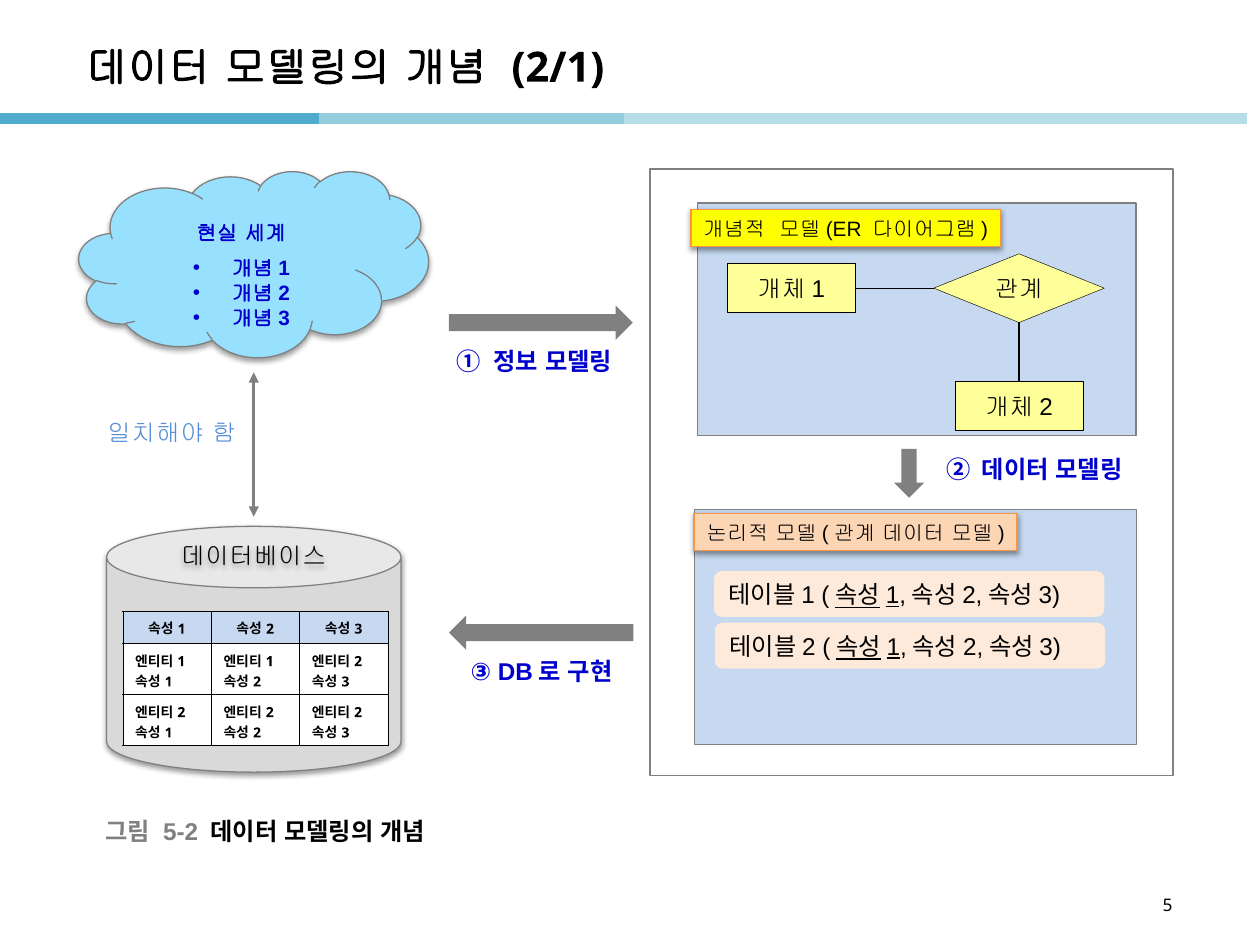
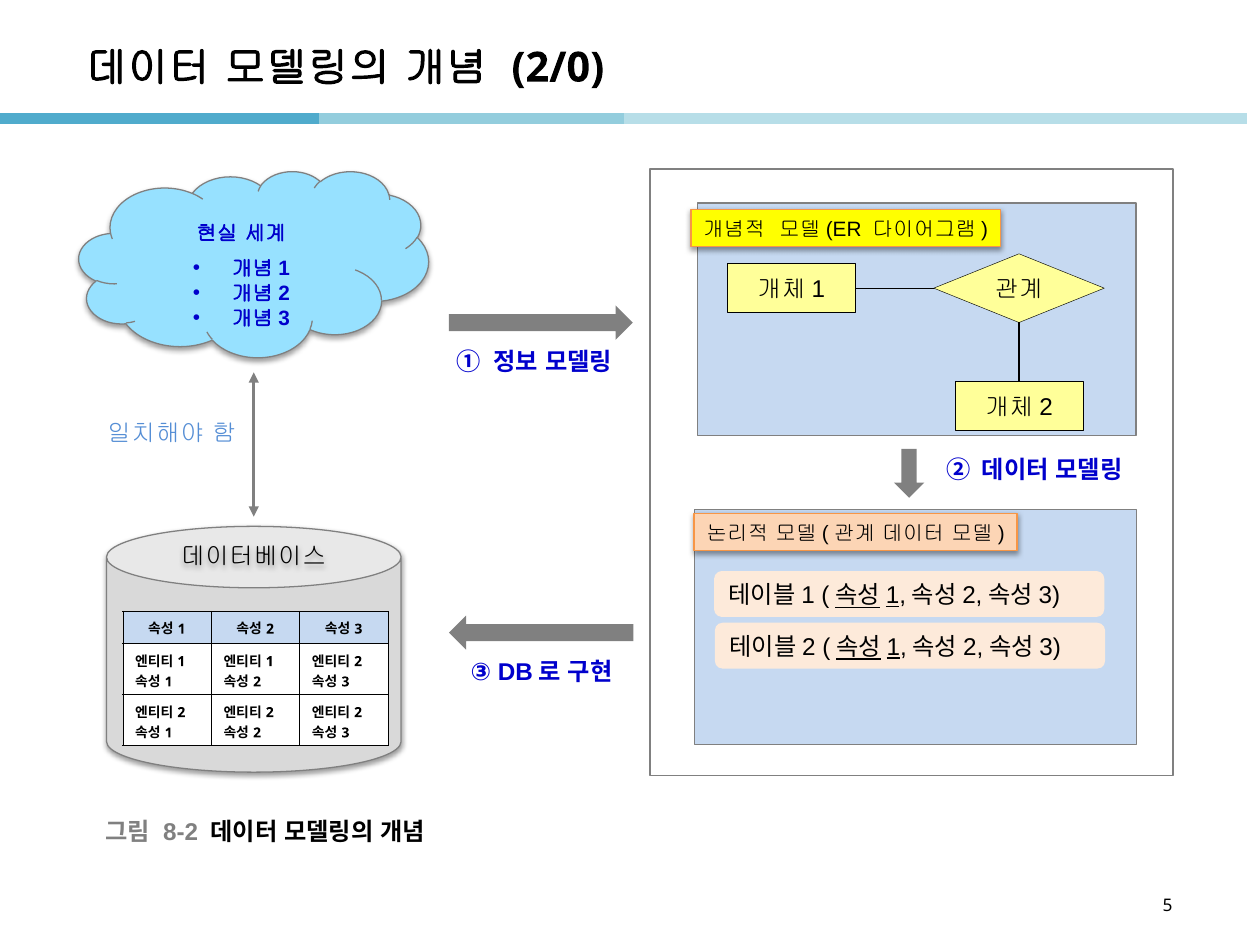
2/1: 2/1 -> 2/0 (558, 68)
5-2: 5-2 -> 8-2 (181, 833)
